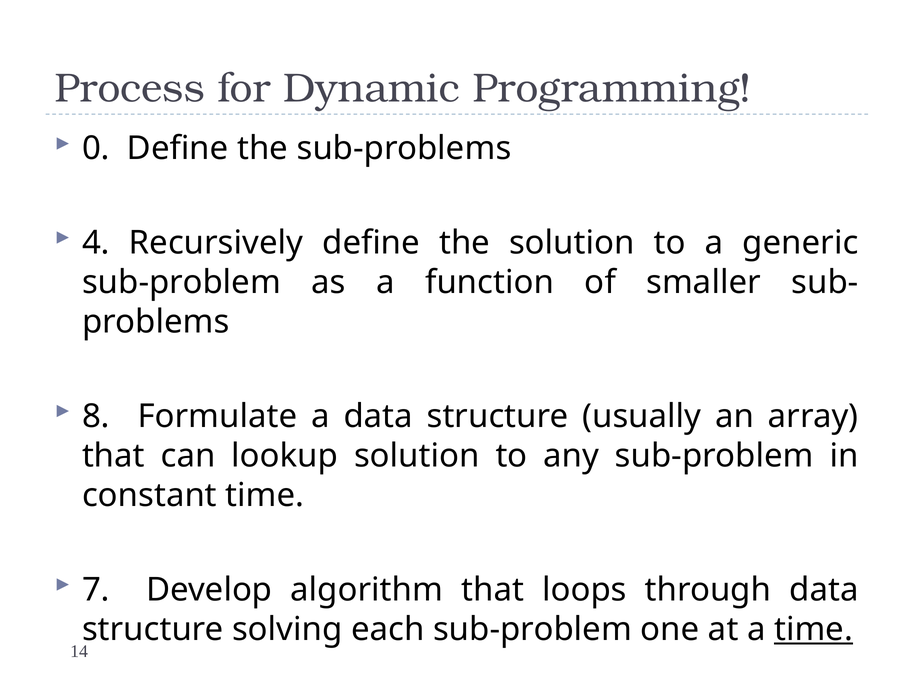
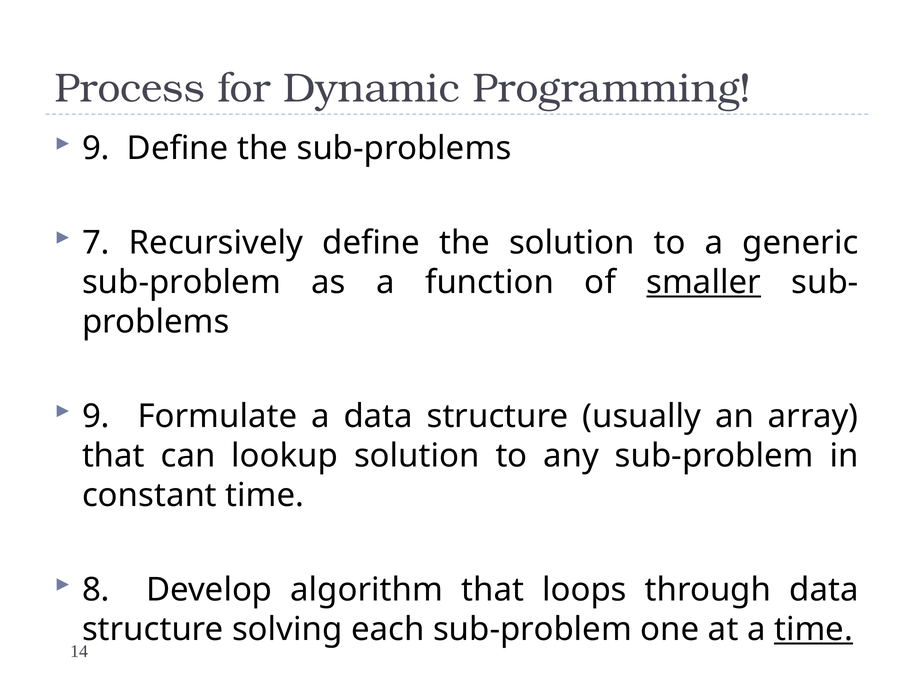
0: 0 -> 9 (96, 148)
4: 4 -> 7 (96, 243)
smaller underline: none -> present (704, 282)
8: 8 -> 9 (96, 416)
7: 7 -> 8 (96, 590)
